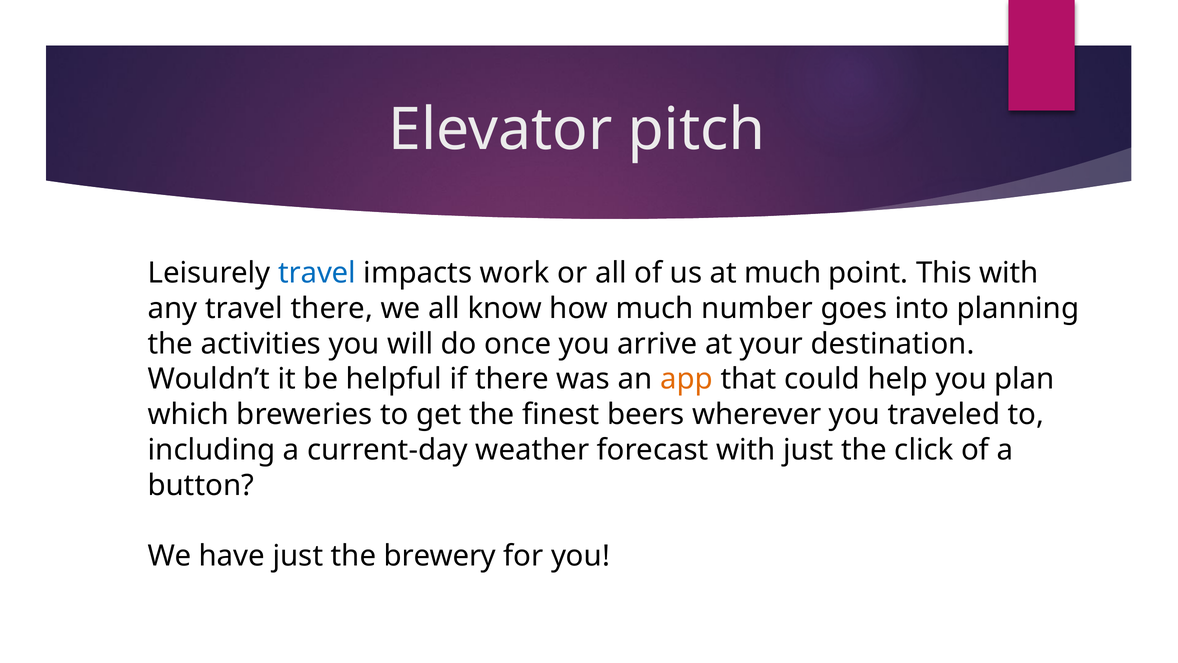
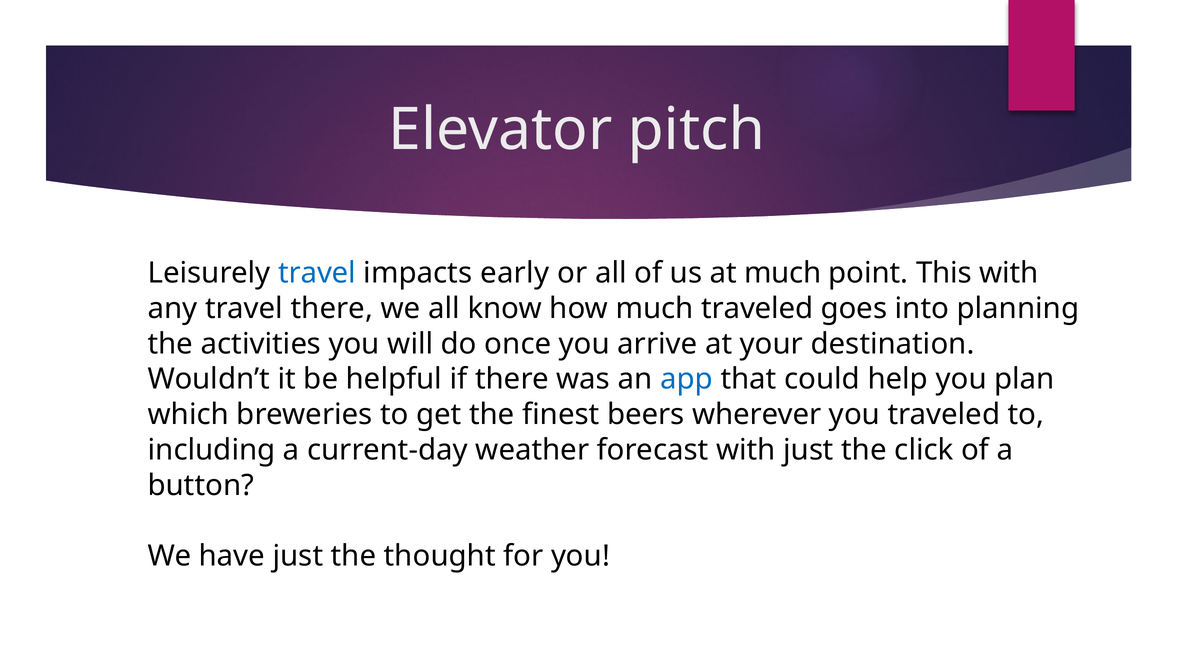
work: work -> early (515, 273)
much number: number -> traveled (757, 308)
app colour: orange -> blue (686, 379)
brewery: brewery -> thought (440, 556)
